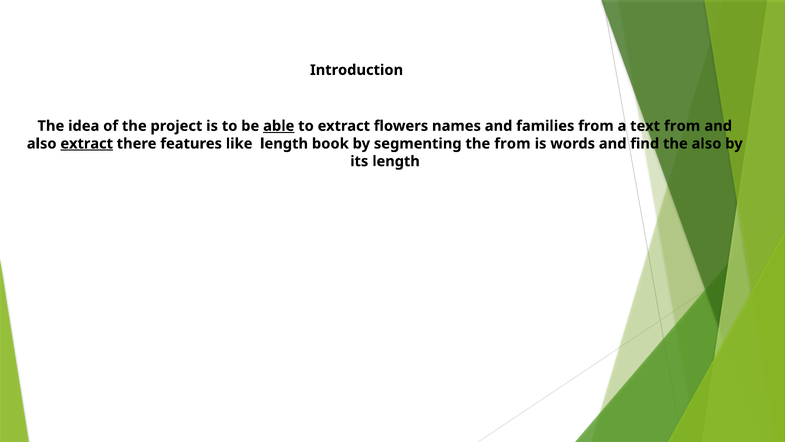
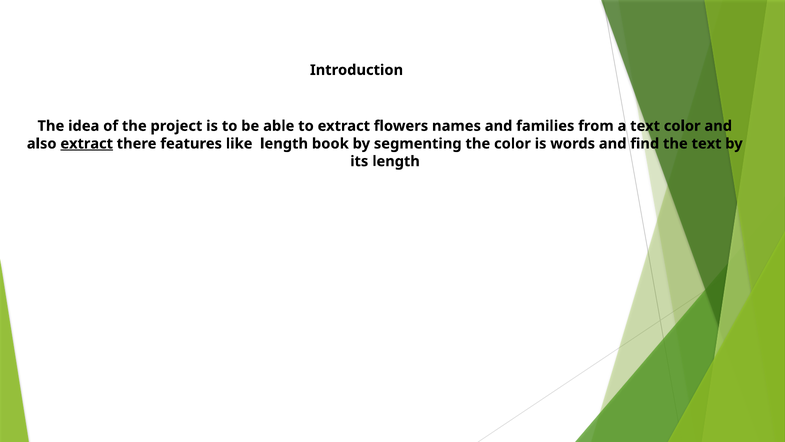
able underline: present -> none (279, 126)
text from: from -> color (682, 126)
the from: from -> color (512, 144)
the also: also -> text (707, 144)
